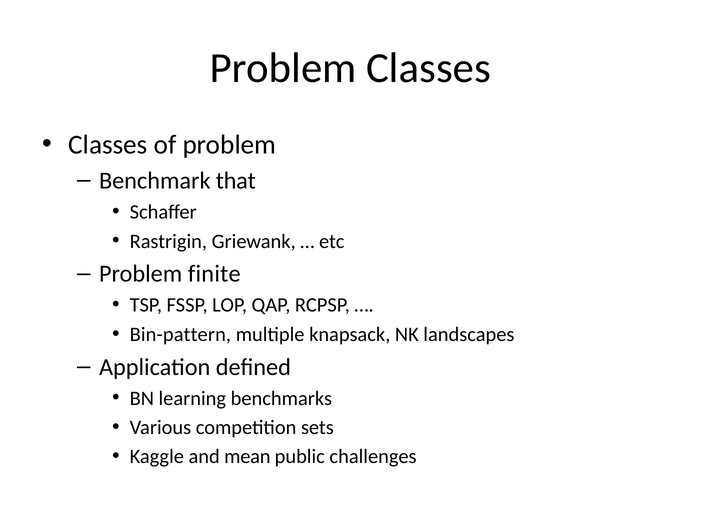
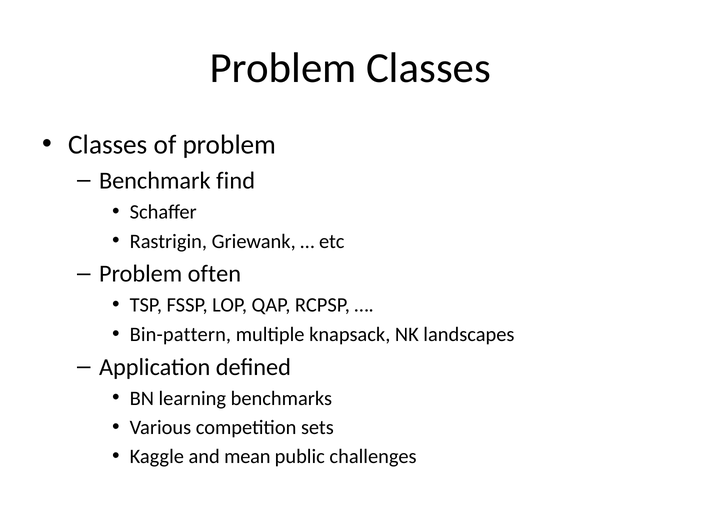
that: that -> find (236, 181)
finite: finite -> often (214, 274)
